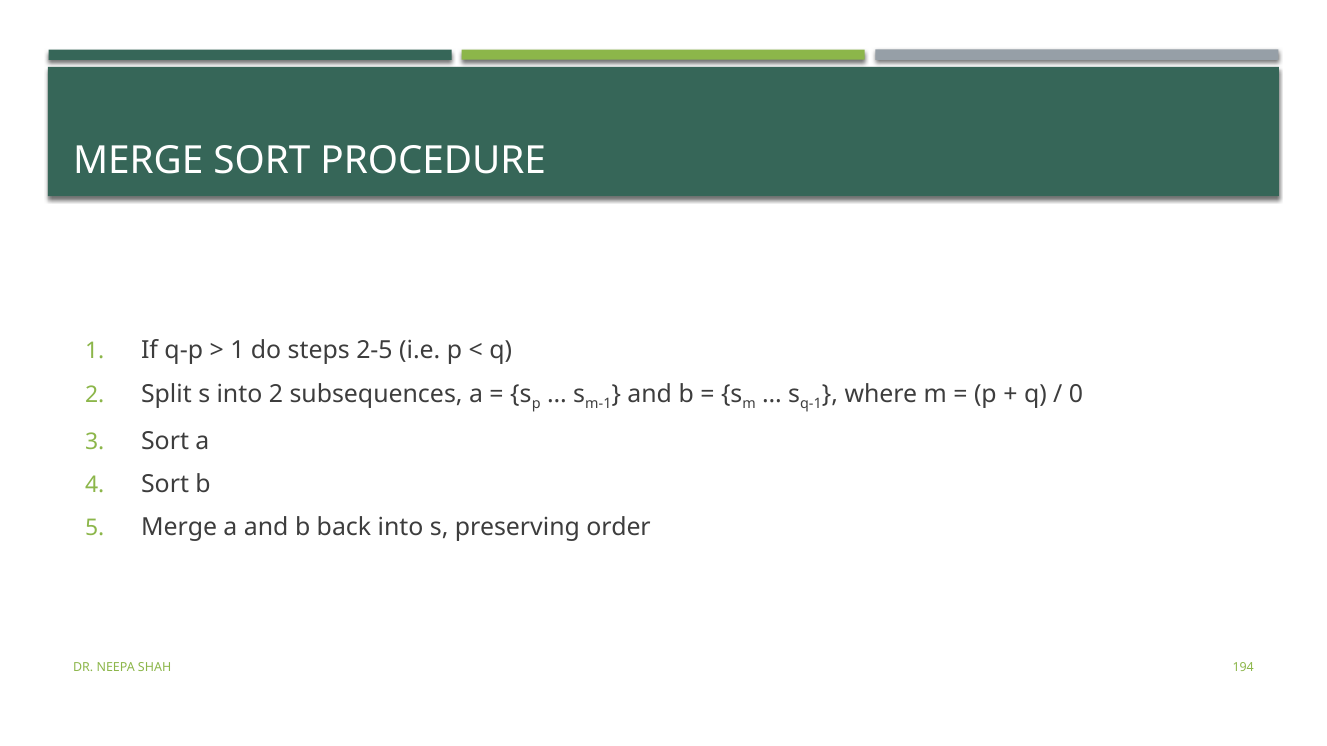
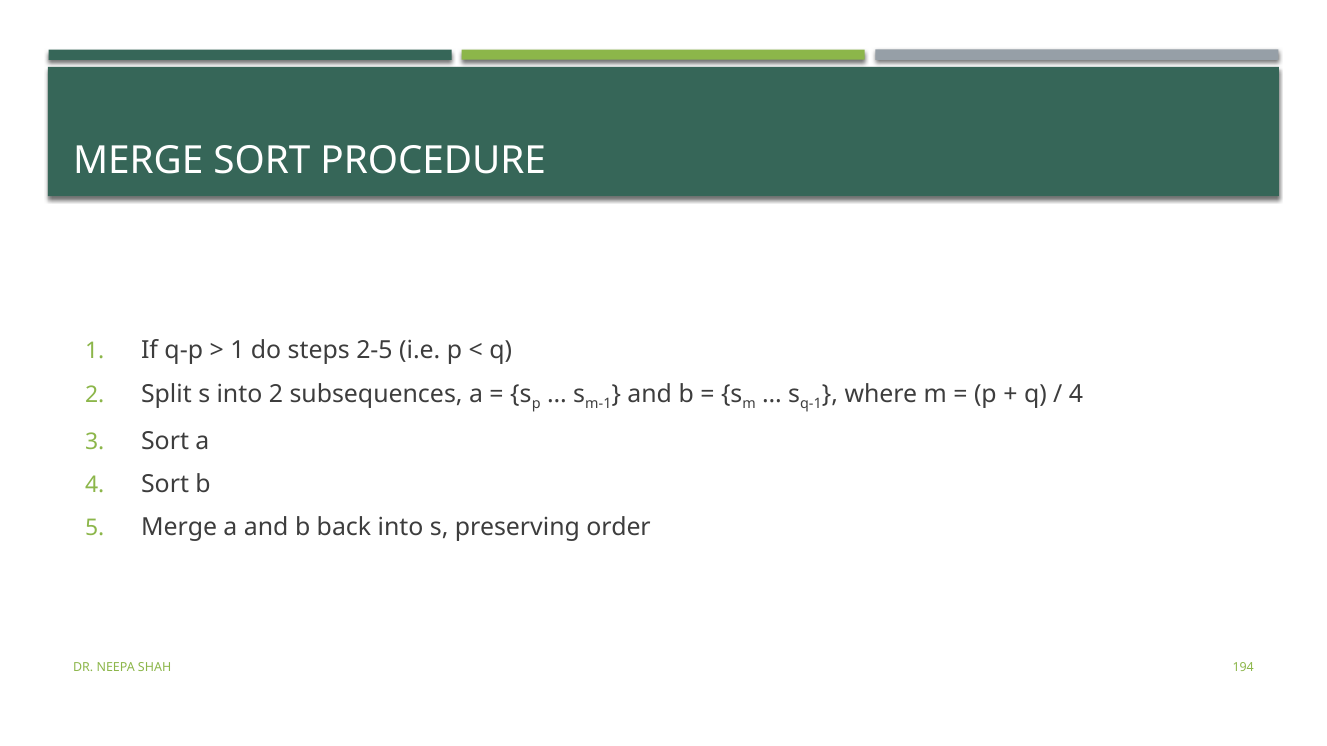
0: 0 -> 4 (1076, 394)
